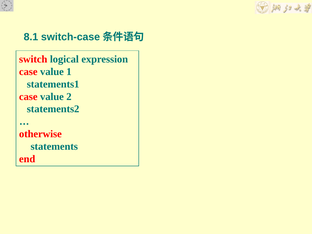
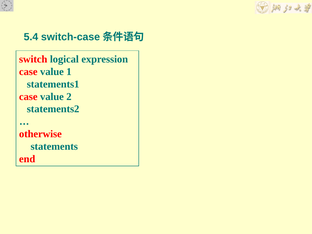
8.1: 8.1 -> 5.4 (31, 37)
